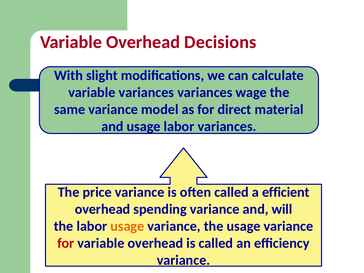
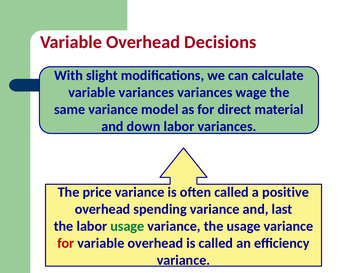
and usage: usage -> down (144, 127)
efficient: efficient -> positive (286, 192)
will: will -> last (282, 209)
usage colour: orange -> green (127, 226)
